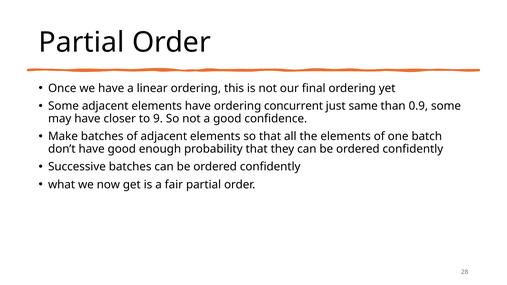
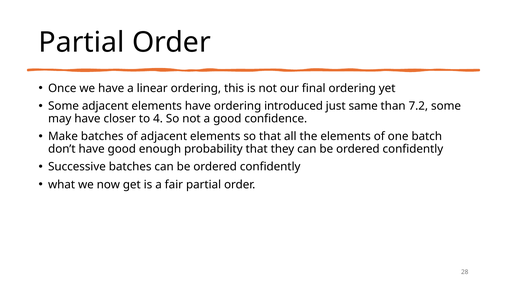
concurrent: concurrent -> introduced (294, 106)
0.9: 0.9 -> 7.2 (418, 106)
9: 9 -> 4 (158, 119)
